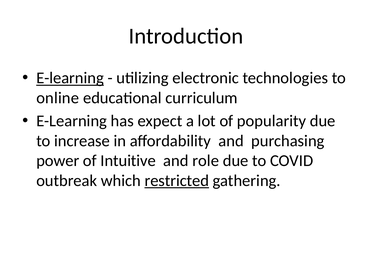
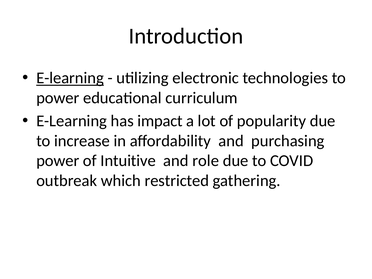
online: online -> power (58, 98)
expect: expect -> impact (160, 121)
restricted underline: present -> none (177, 181)
